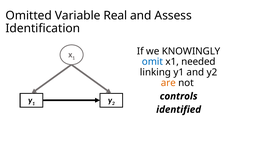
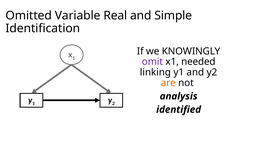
Assess: Assess -> Simple (173, 15)
omit colour: blue -> purple (152, 62)
controls: controls -> analysis (179, 96)
